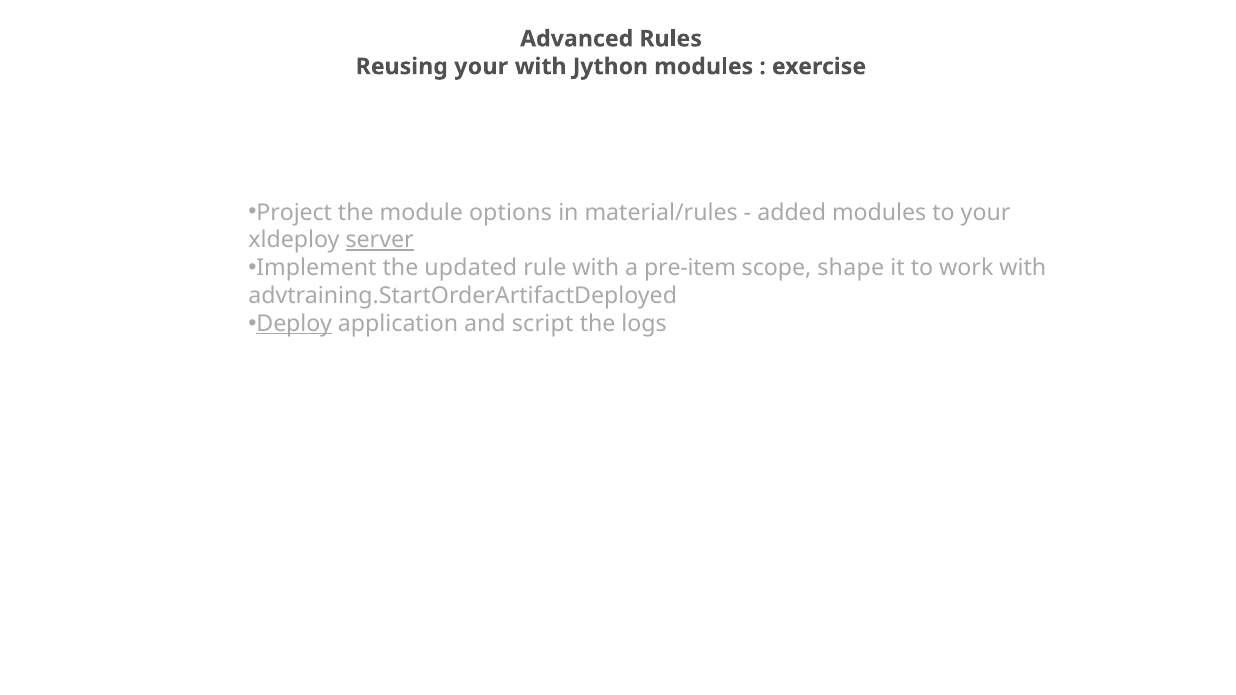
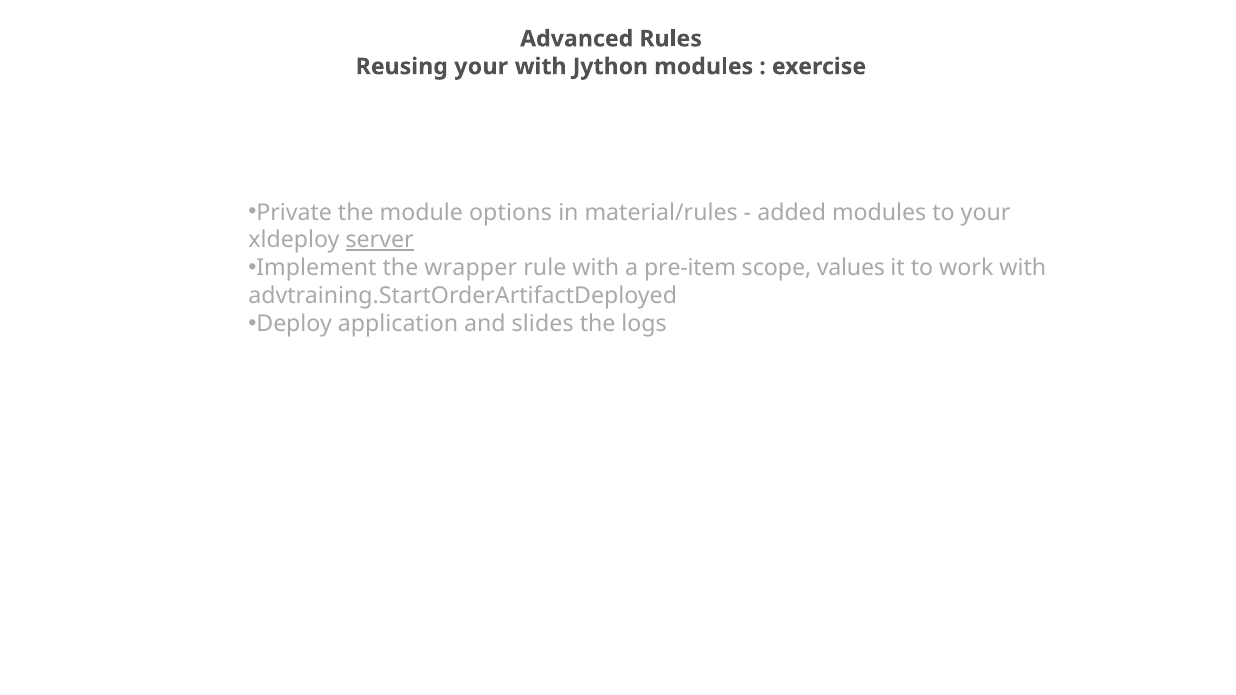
Project: Project -> Private (294, 212)
updated: updated -> wrapper (471, 268)
shape: shape -> values (851, 268)
Deploy underline: present -> none (294, 324)
script: script -> slides (543, 324)
